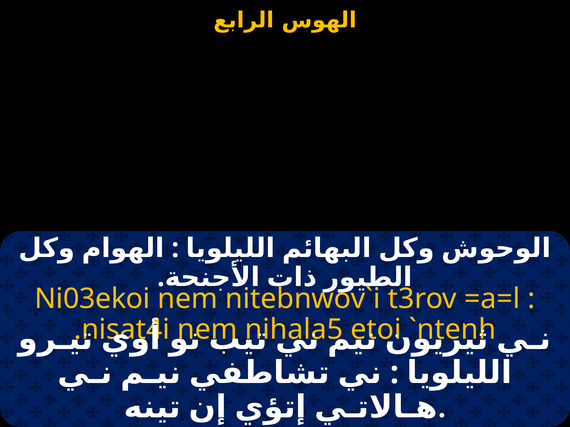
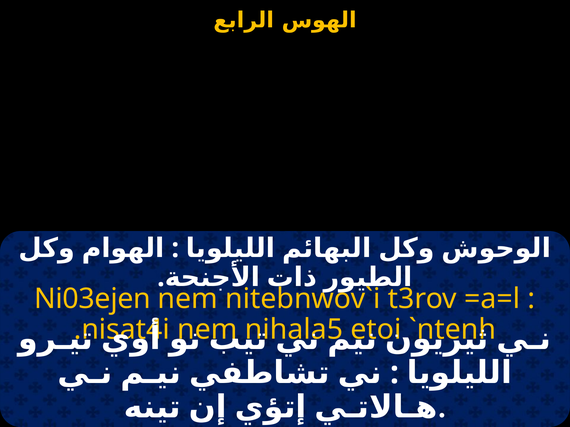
Ni03ekoi: Ni03ekoi -> Ni03ejen (92, 299)
